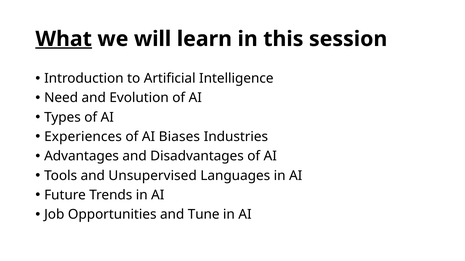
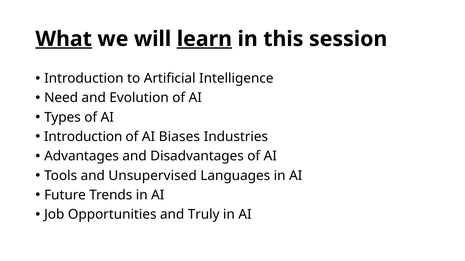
learn underline: none -> present (204, 39)
Experiences: Experiences -> Introduction (83, 137)
Tune: Tune -> Truly (204, 215)
